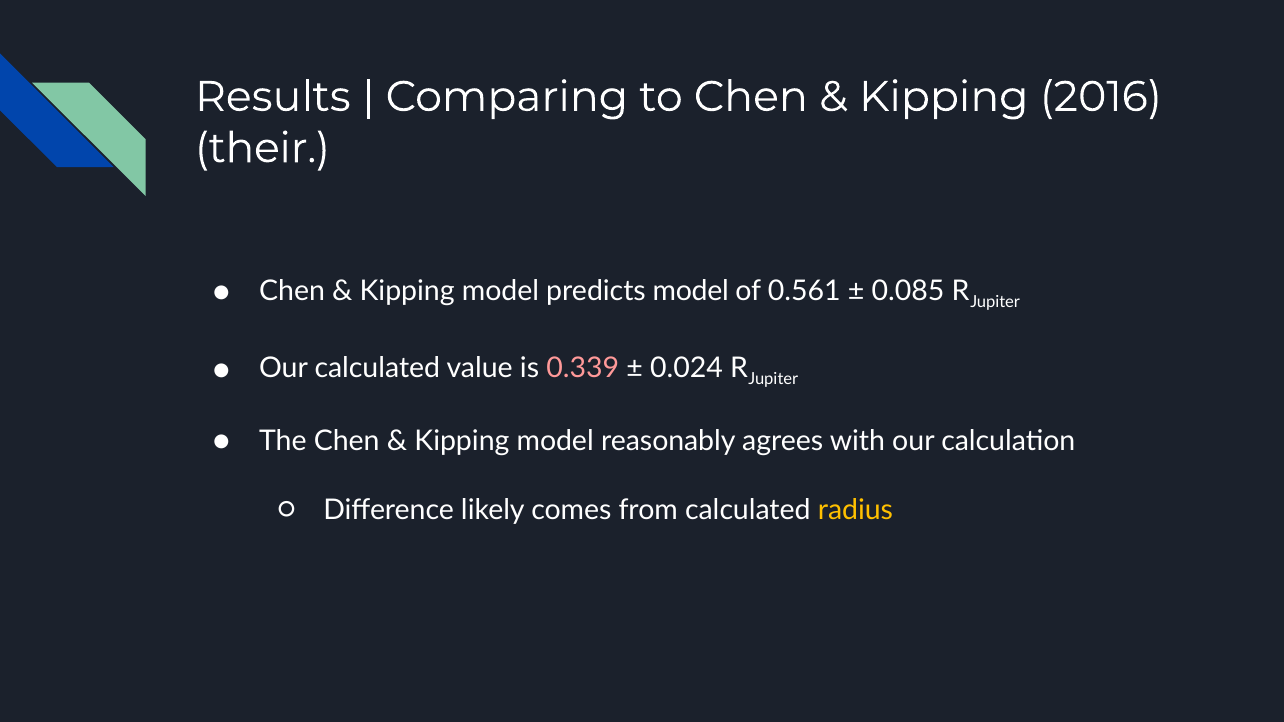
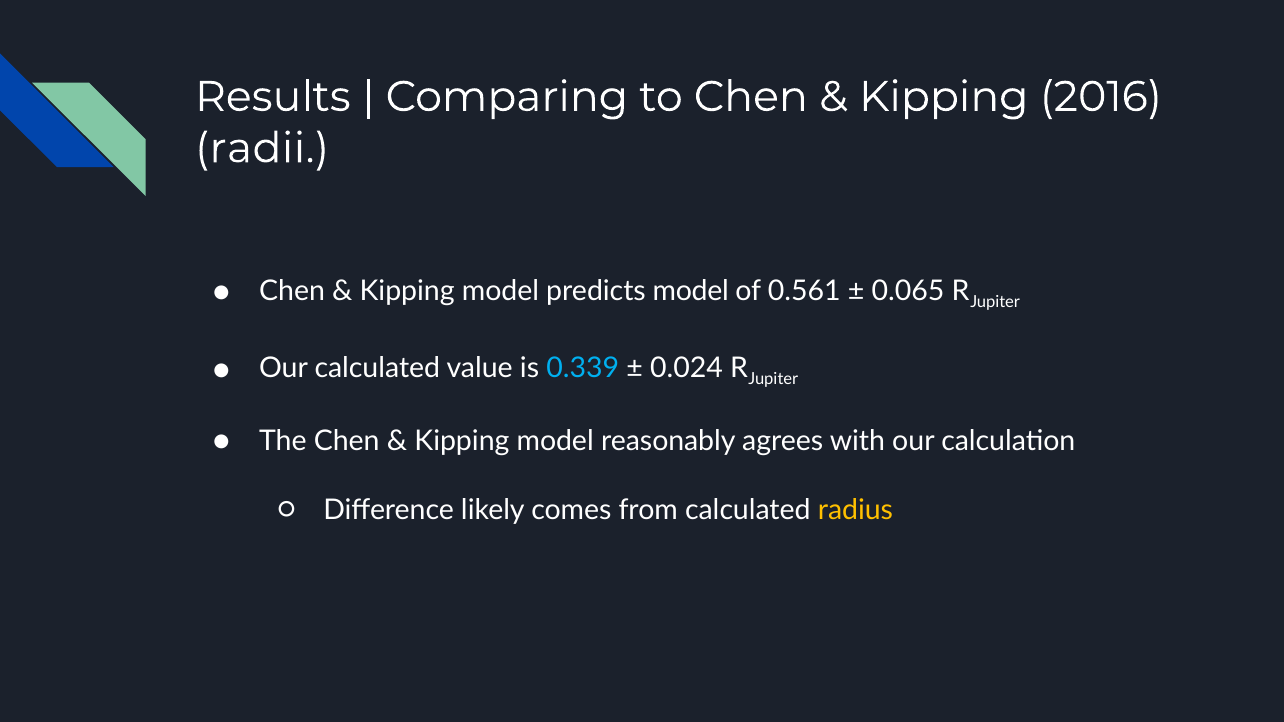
their: their -> radii (262, 148)
0.085: 0.085 -> 0.065 (908, 291)
0.339 colour: pink -> light blue (583, 368)
